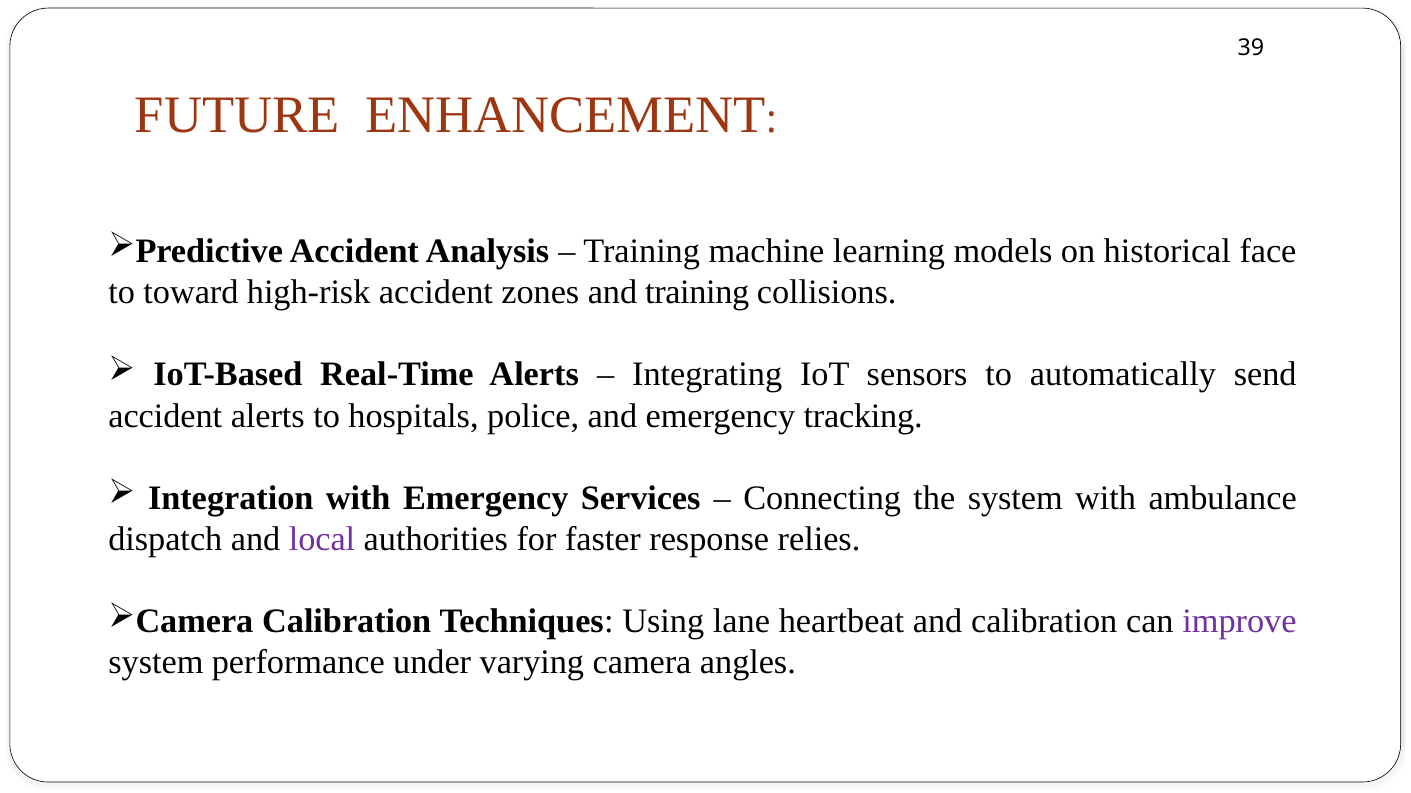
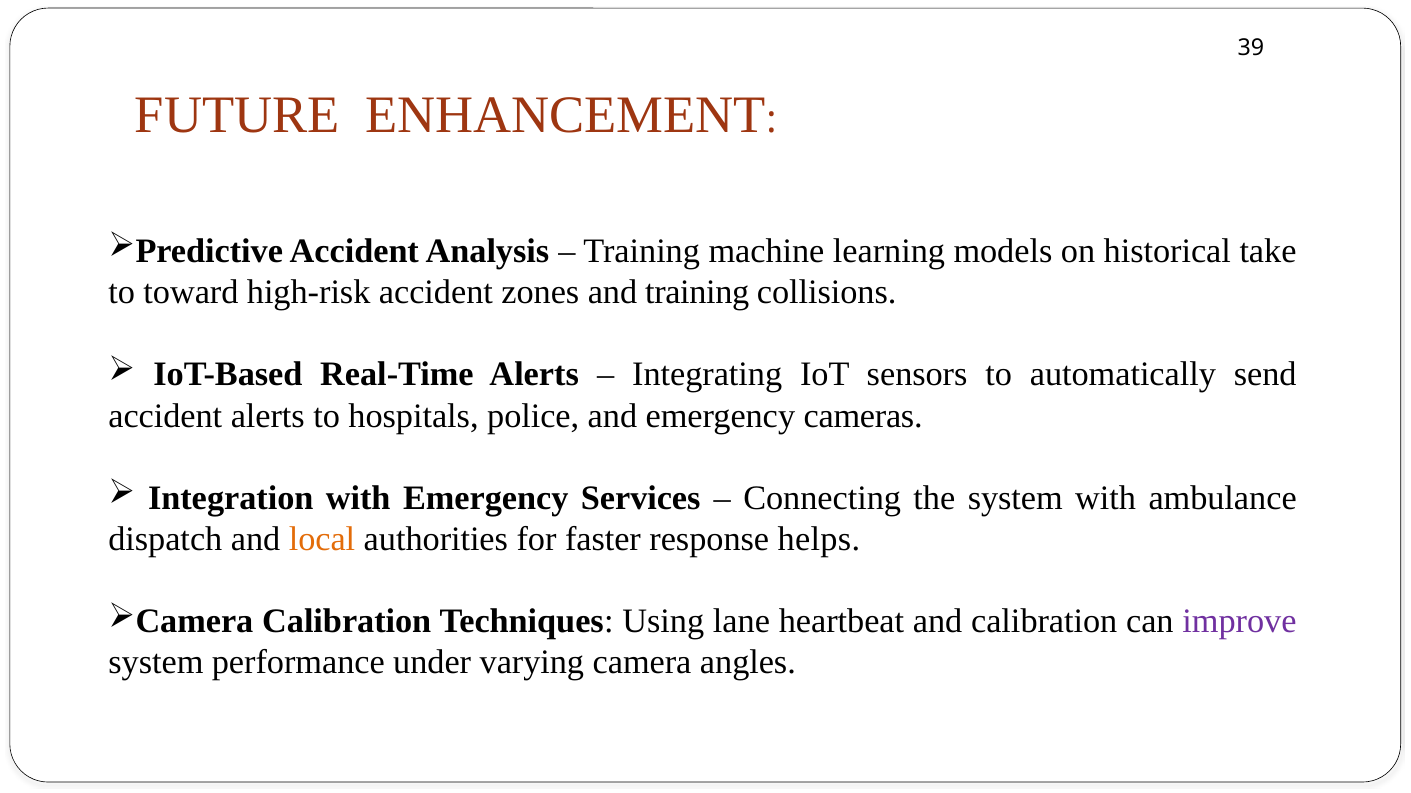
face: face -> take (1268, 251)
tracking: tracking -> cameras (863, 416)
local colour: purple -> orange (322, 540)
relies: relies -> helps (819, 540)
